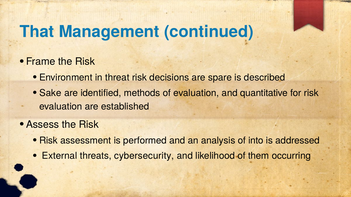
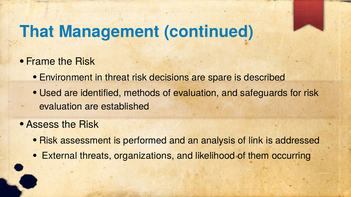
Sake: Sake -> Used (50, 93)
quantitative: quantitative -> safeguards (264, 93)
into: into -> link (256, 141)
cybersecurity: cybersecurity -> organizations (144, 156)
